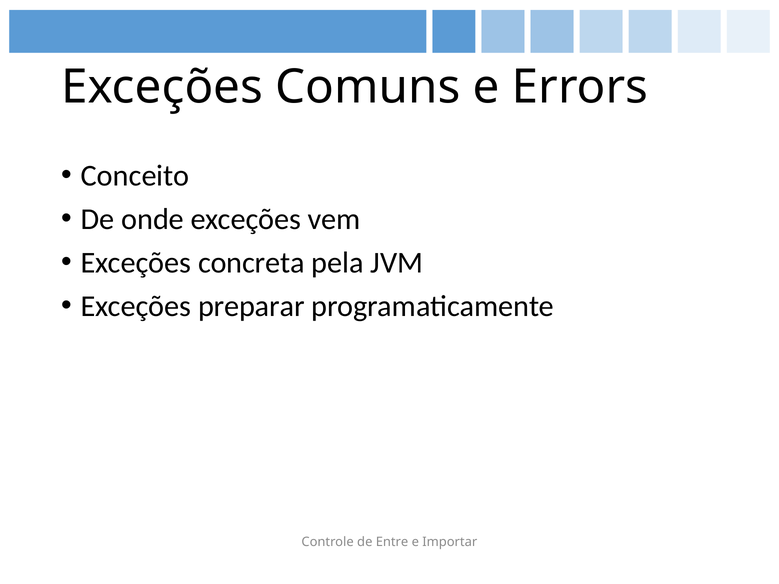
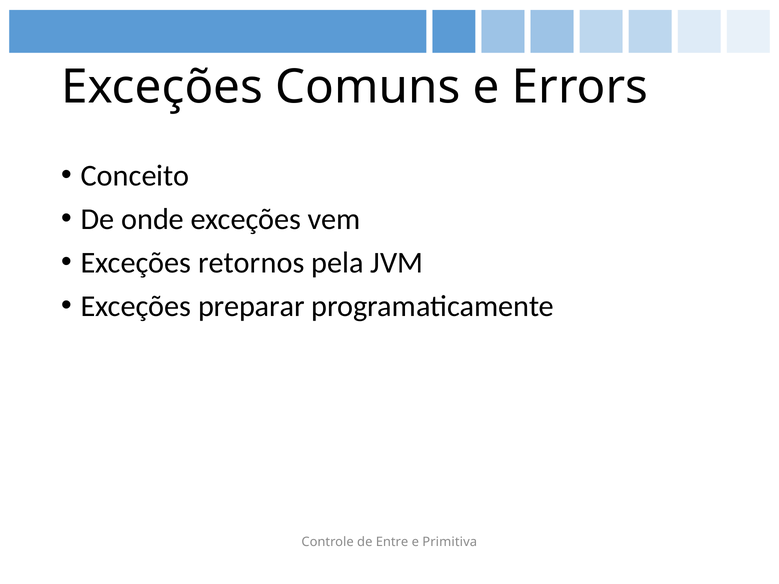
concreta: concreta -> retornos (251, 263)
Importar: Importar -> Primitiva (450, 542)
